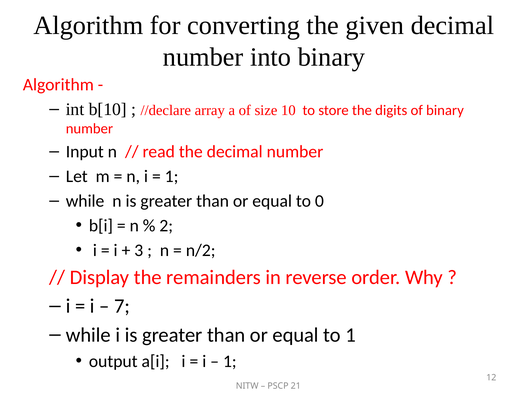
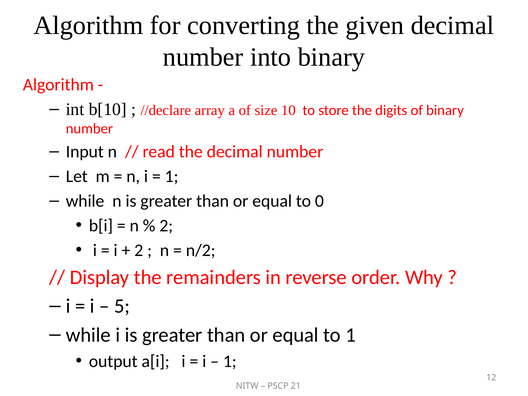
3: 3 -> 2 (139, 250)
7: 7 -> 5 (122, 306)
